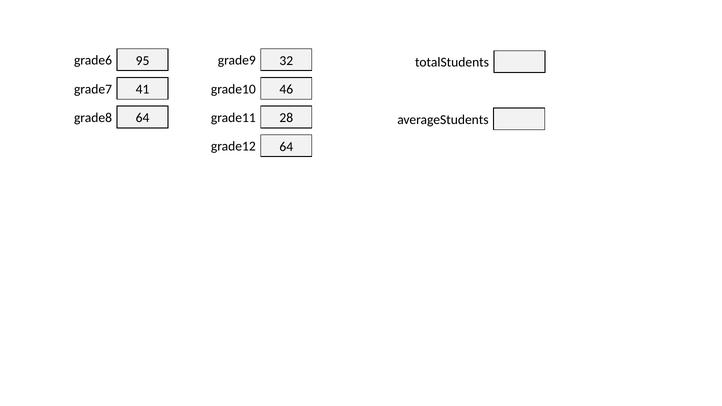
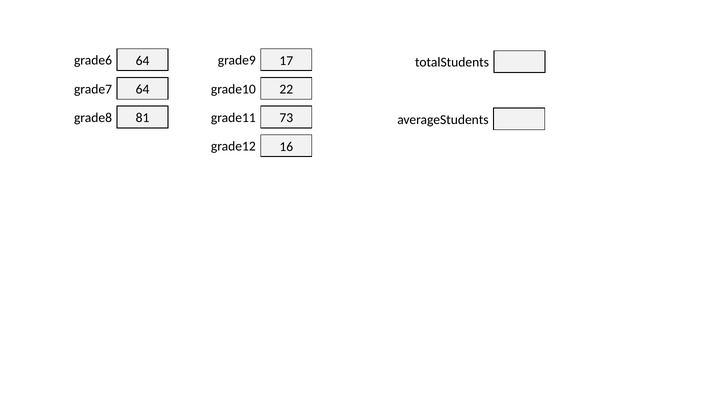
grade6 95: 95 -> 64 (143, 61)
32: 32 -> 17 (286, 61)
grade7 41: 41 -> 64 (143, 89)
46: 46 -> 22 (286, 89)
grade8 64: 64 -> 81 (143, 118)
28: 28 -> 73 (286, 118)
grade12 64: 64 -> 16 (286, 147)
